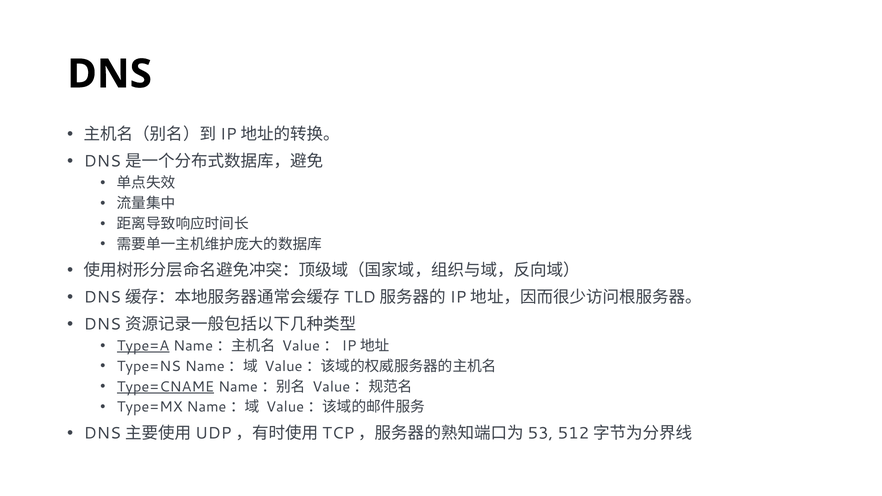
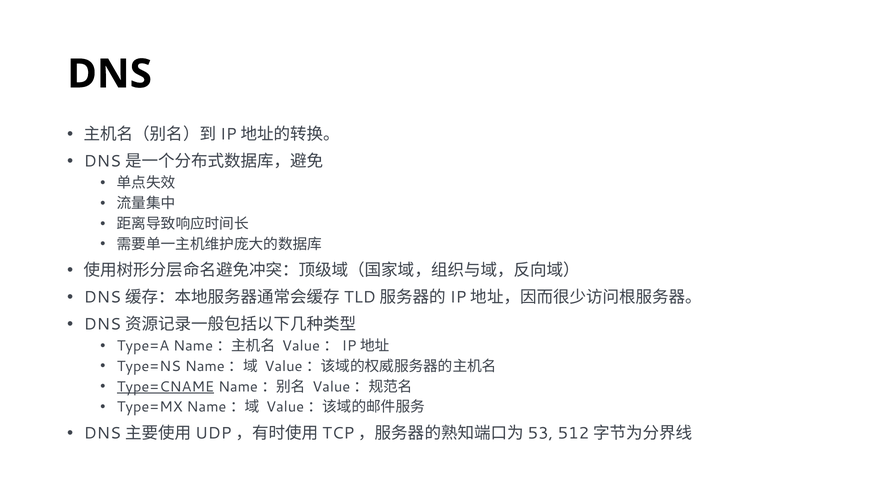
Type=A underline: present -> none (143, 346)
